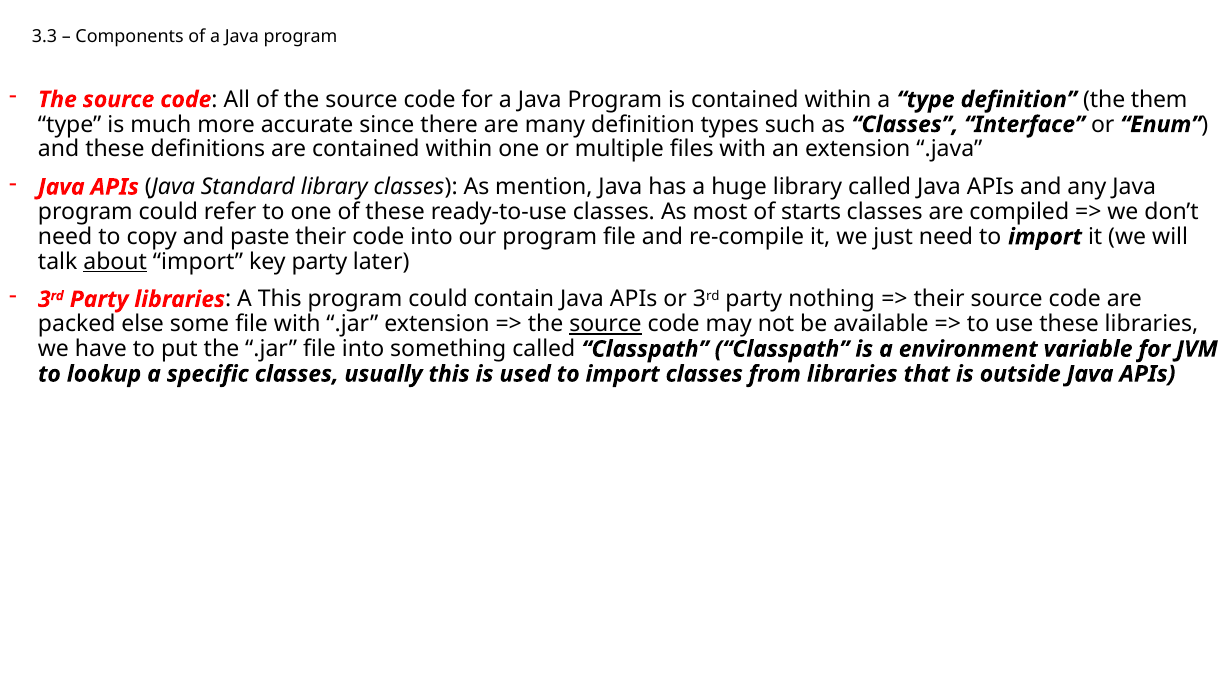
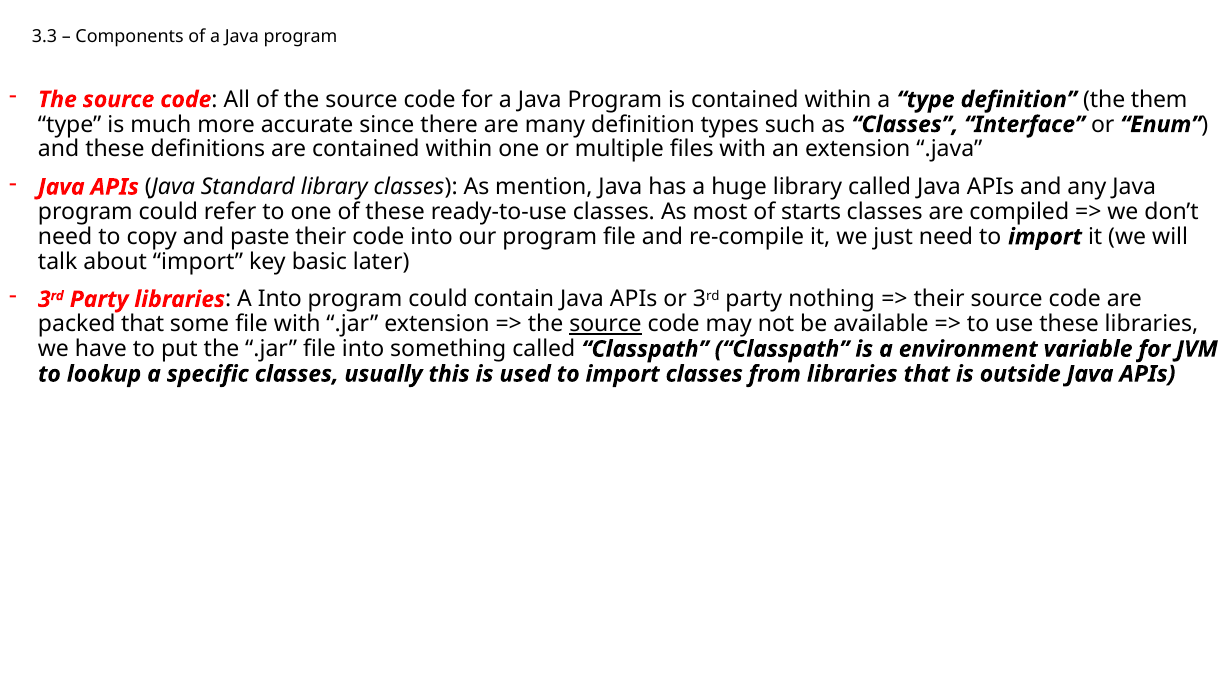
about underline: present -> none (115, 262)
key party: party -> basic (319, 262)
A This: This -> Into (280, 299)
packed else: else -> that (143, 324)
